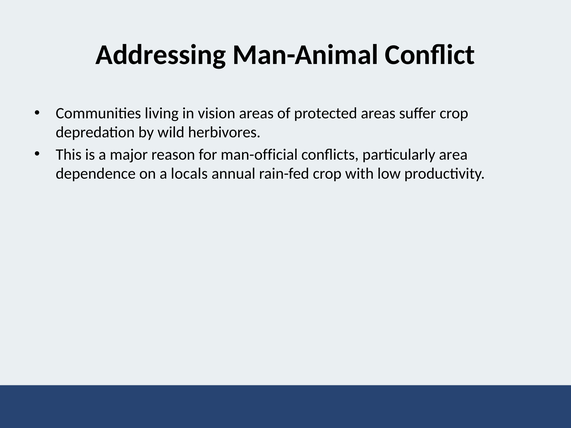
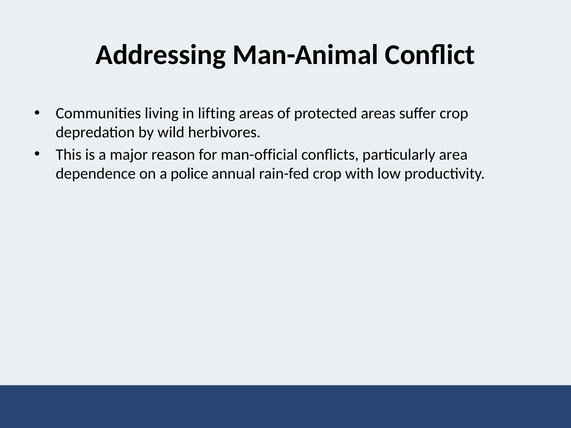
vision: vision -> lifting (217, 113)
locals: locals -> police (189, 174)
